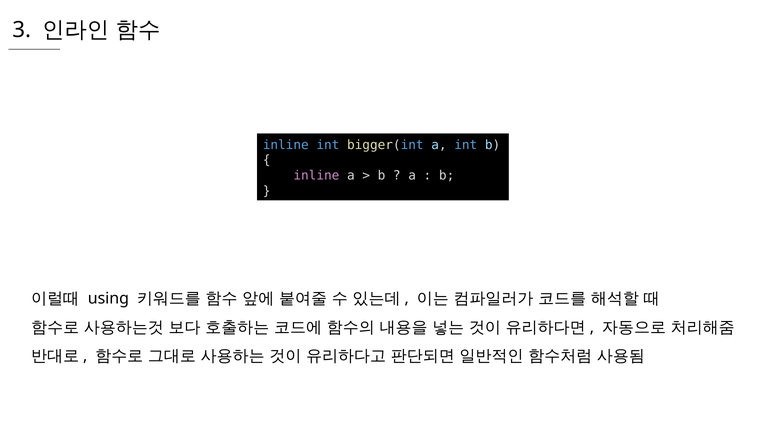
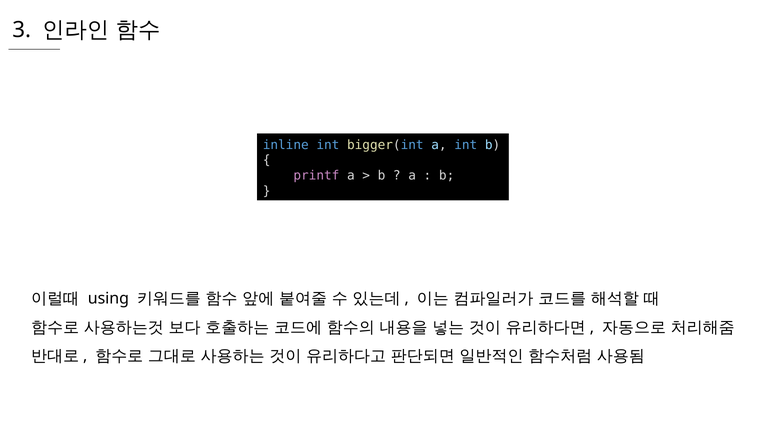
inline: inline -> printf (316, 175)
